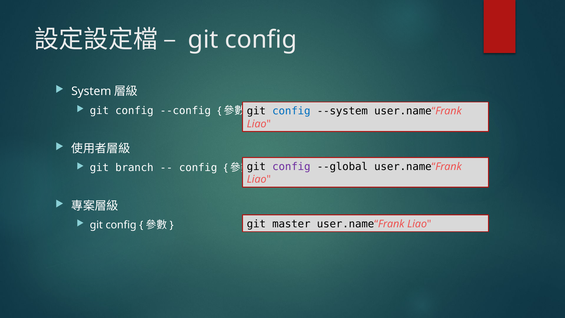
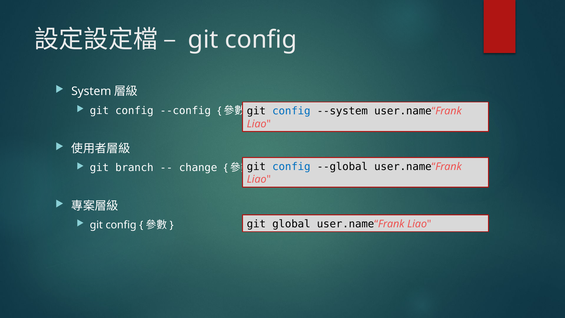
config colour: purple -> blue (291, 167)
config: config -> change (198, 168)
master: master -> global (291, 224)
